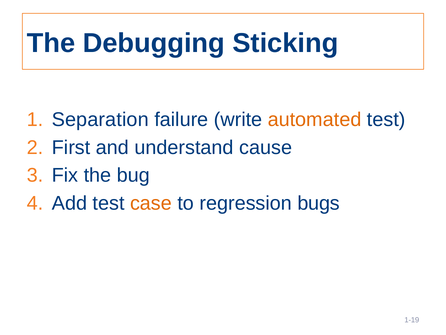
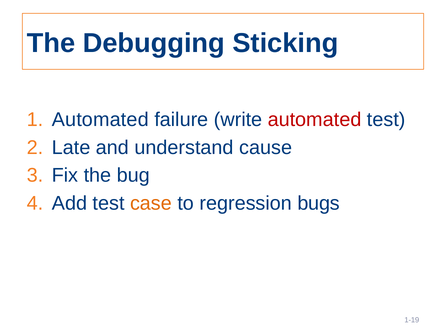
Separation: Separation -> Automated (100, 120)
automated colour: orange -> red (315, 120)
First: First -> Late (71, 147)
